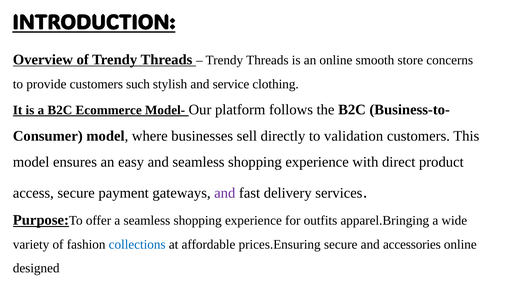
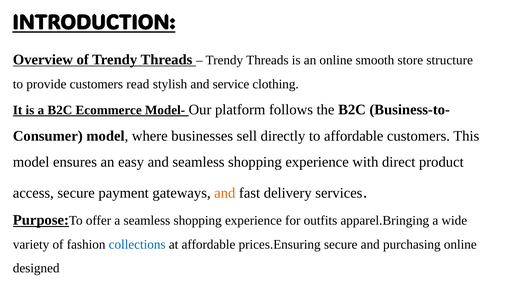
concerns: concerns -> structure (450, 60)
such: such -> read (138, 84)
to validation: validation -> affordable (354, 136)
and colour: purple -> orange (225, 193)
accessories: accessories -> purchasing (412, 244)
